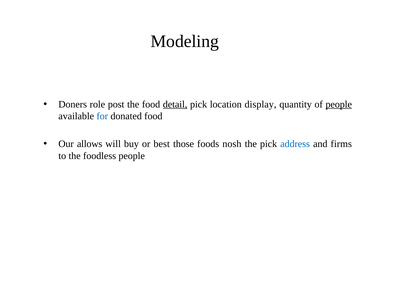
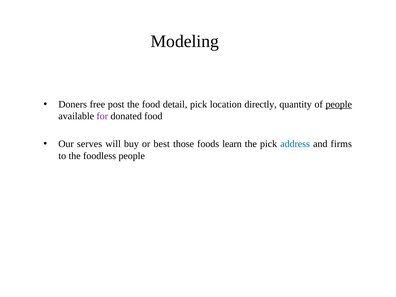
role: role -> free (97, 104)
detail underline: present -> none (175, 104)
display: display -> directly (261, 104)
for colour: blue -> purple (102, 116)
allows: allows -> serves (90, 144)
nosh: nosh -> learn (232, 144)
